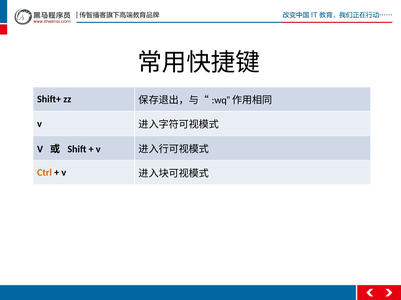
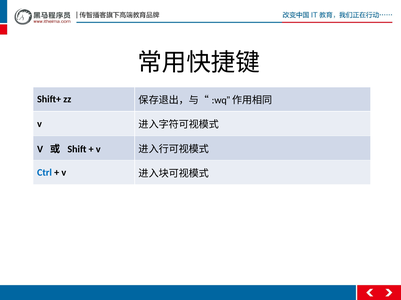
Ctrl colour: orange -> blue (45, 173)
